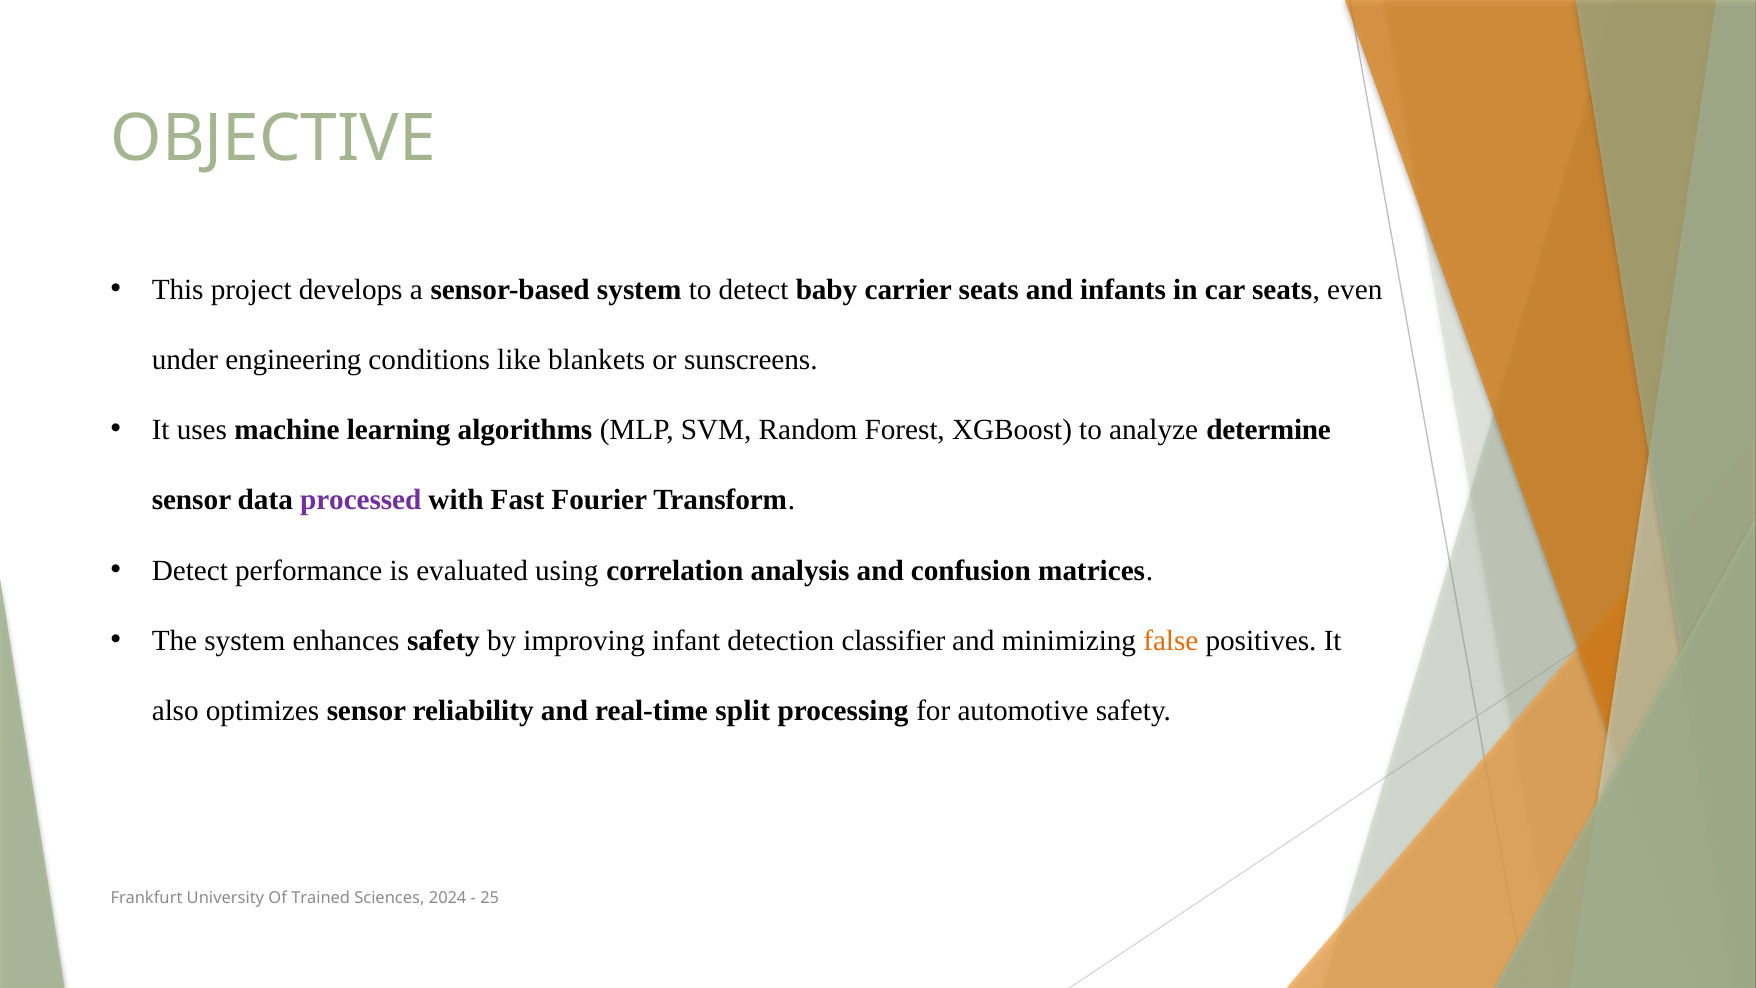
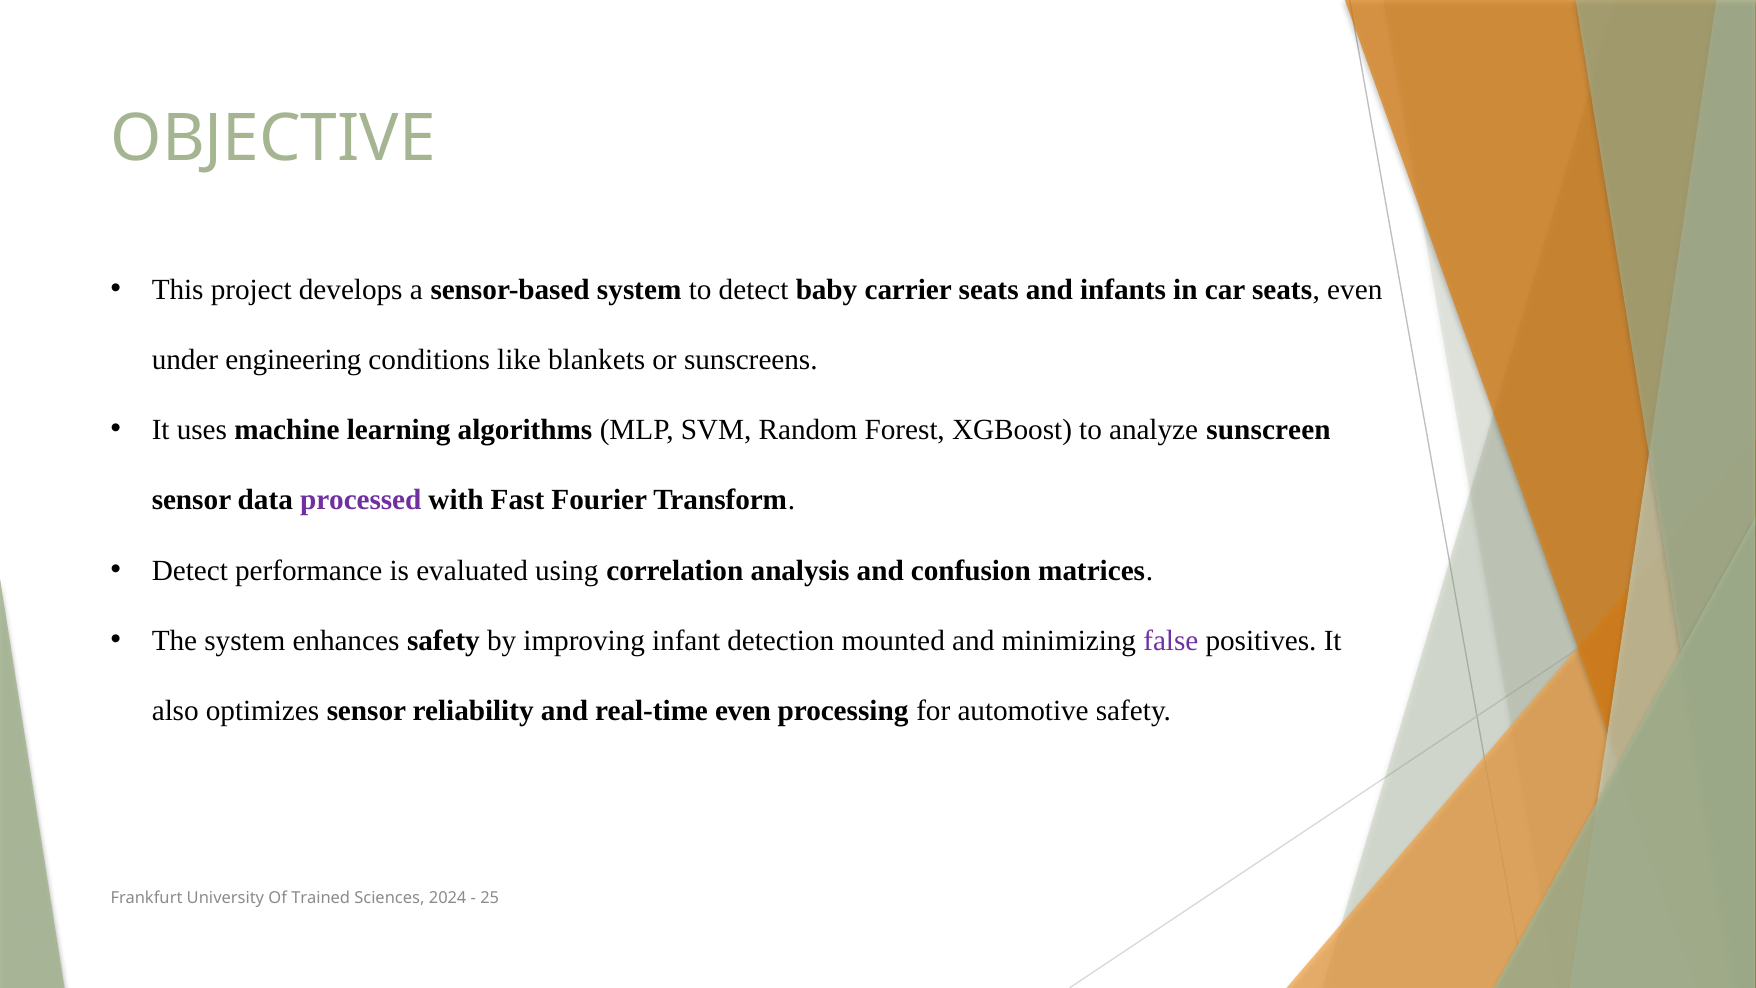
determine: determine -> sunscreen (1268, 430)
classifier: classifier -> mounted (893, 641)
false colour: orange -> purple (1171, 641)
real-time split: split -> even (743, 711)
